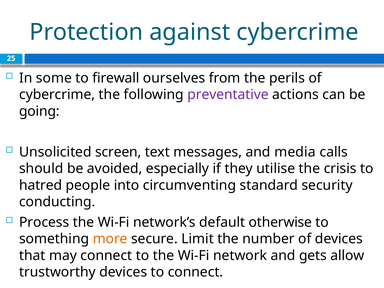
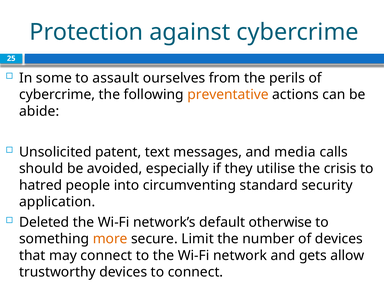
firewall: firewall -> assault (116, 78)
preventative colour: purple -> orange (228, 95)
going: going -> abide (39, 111)
screen: screen -> patent (118, 152)
conducting: conducting -> application (57, 202)
Process: Process -> Deleted (44, 222)
